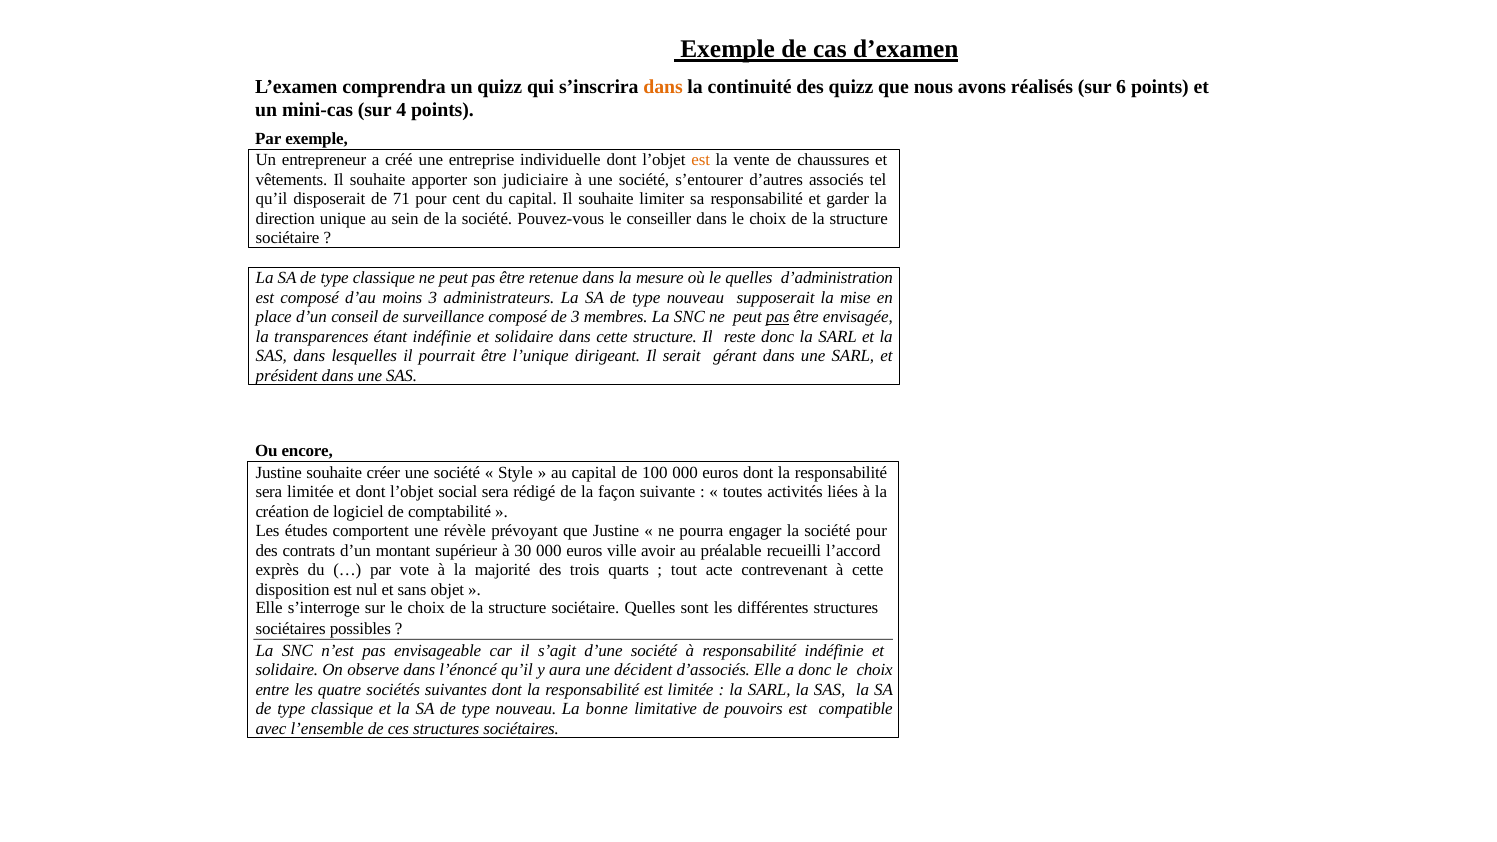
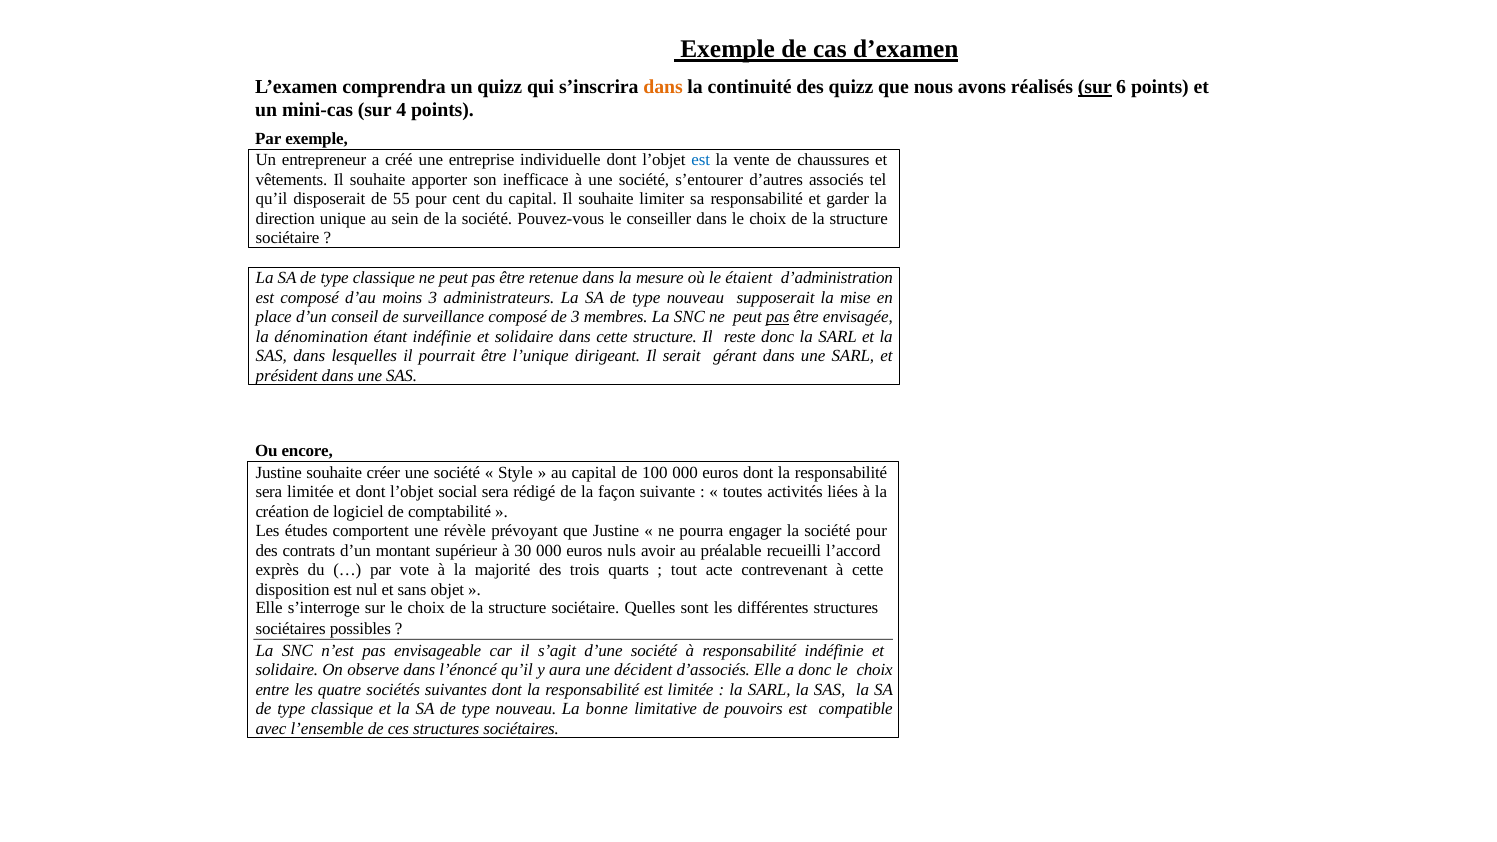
sur underline: none -> present (1095, 87)
est colour: orange -> blue (701, 160)
judiciaire: judiciaire -> inefficace (536, 180)
71: 71 -> 55 (401, 199)
le quelles: quelles -> étaient (749, 278)
transparences: transparences -> dénomination (321, 337)
ville: ville -> nuls (622, 550)
